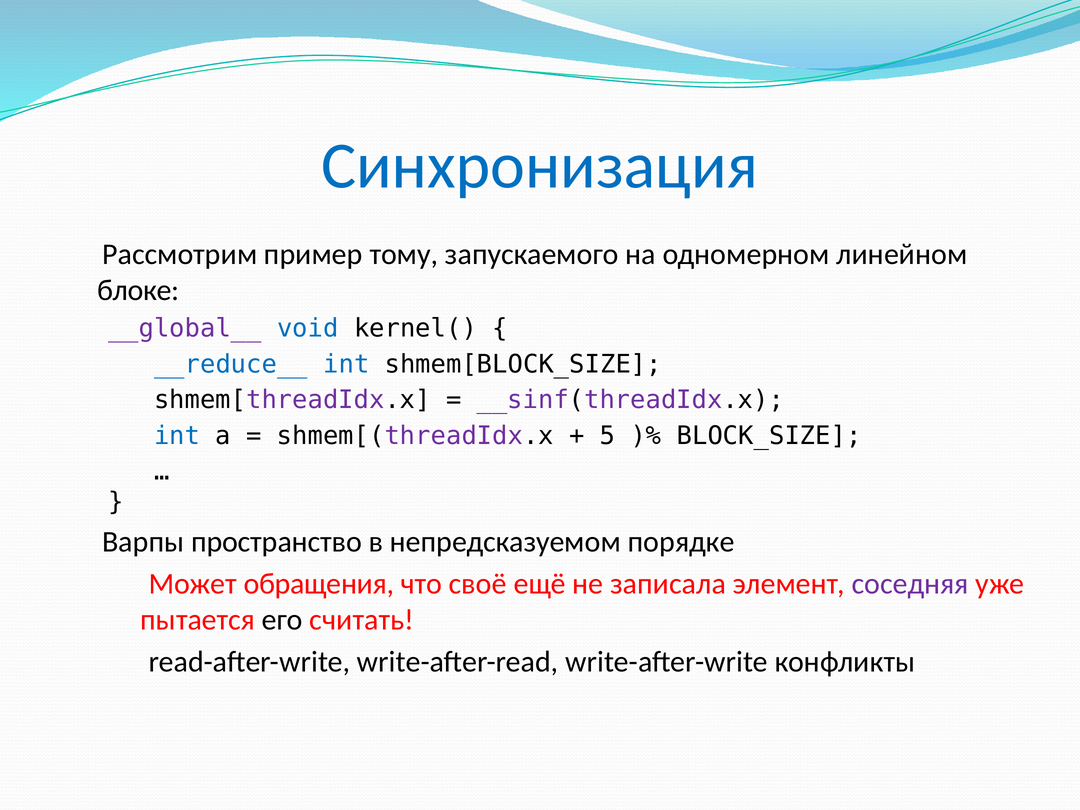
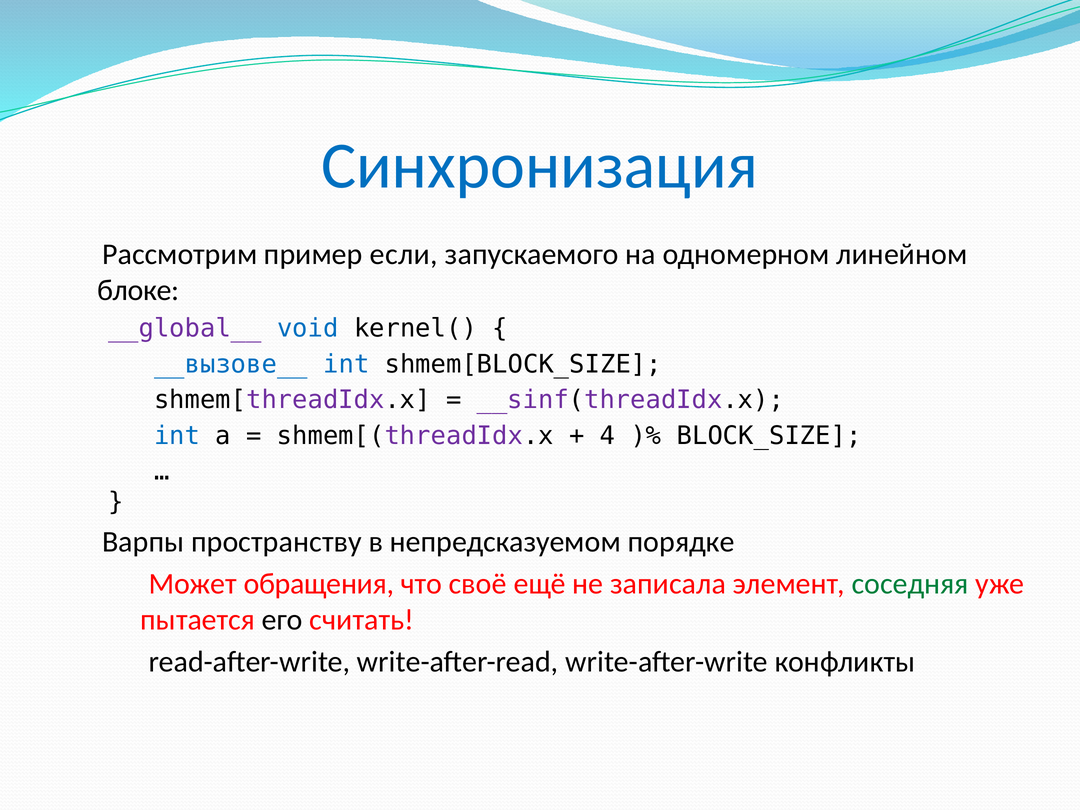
тому: тому -> если (404, 254)
__reduce__: __reduce__ -> __вызове__ (231, 364)
5: 5 -> 4 (608, 436)
пространство: пространство -> пространству (276, 542)
соседняя colour: purple -> green (910, 584)
